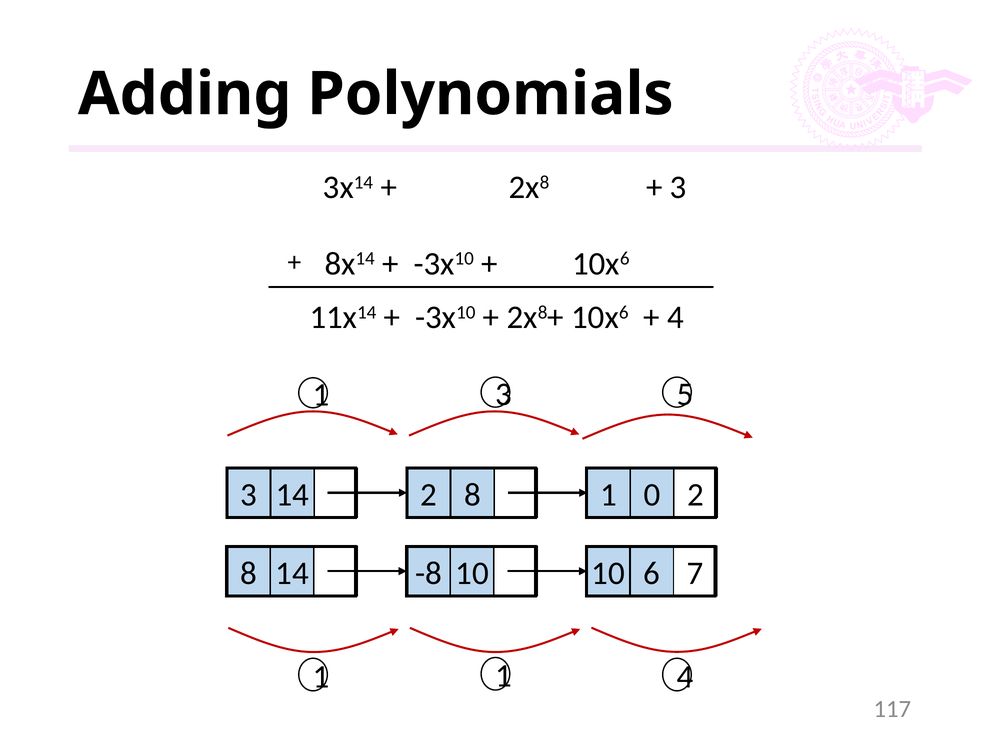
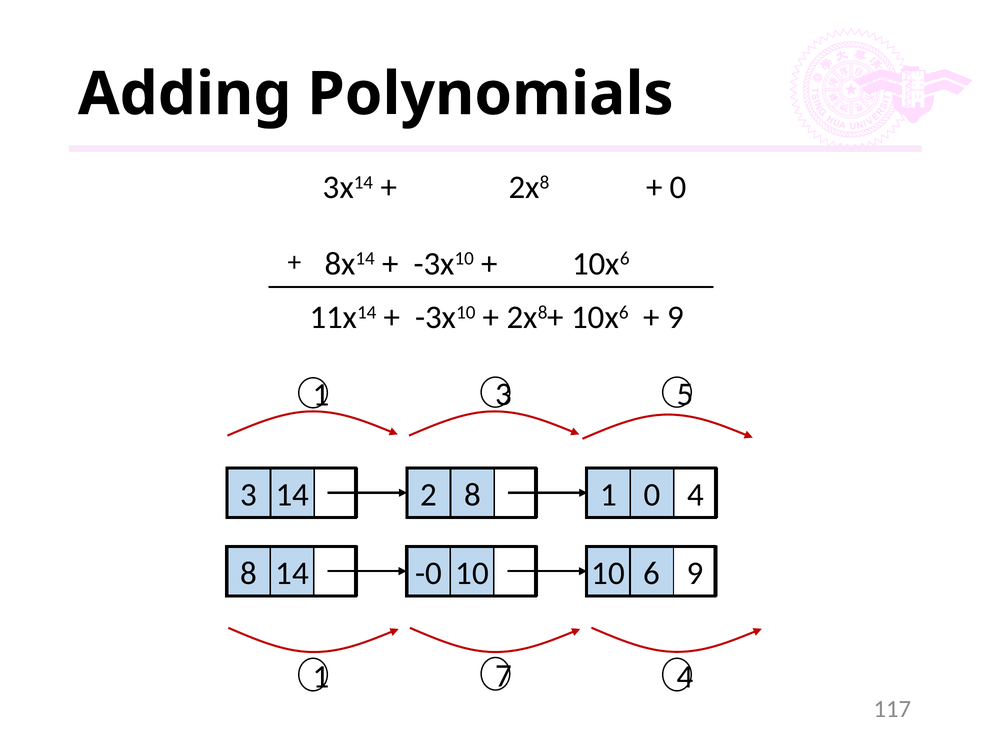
3: 3 -> 0 (678, 188)
4: 4 -> 9 (676, 317)
2: 2 -> 4 (695, 495)
-8: -8 -> -0 (428, 573)
8 7: 7 -> 9 (695, 573)
1: 1 -> 7 (503, 676)
